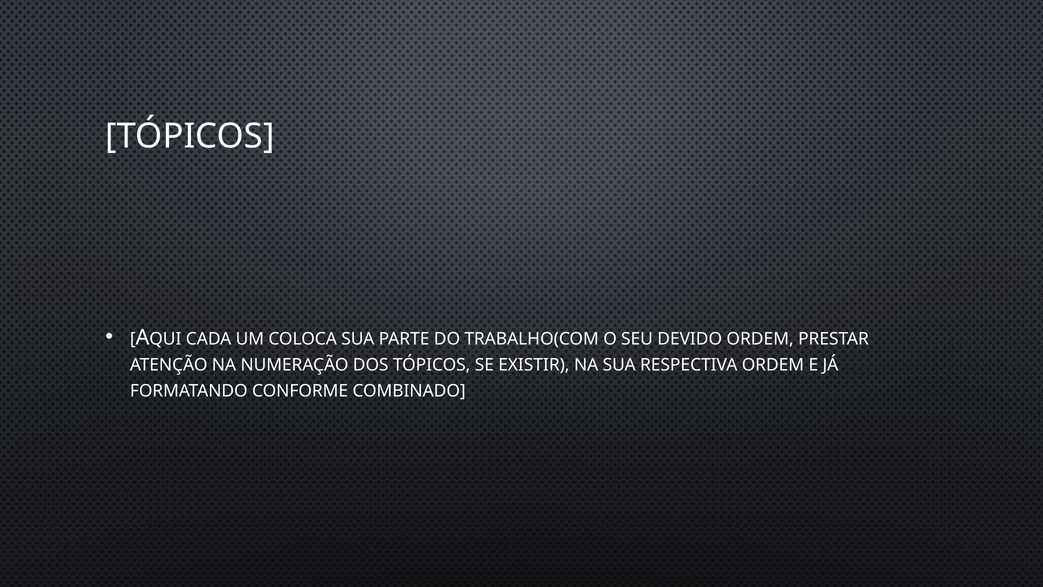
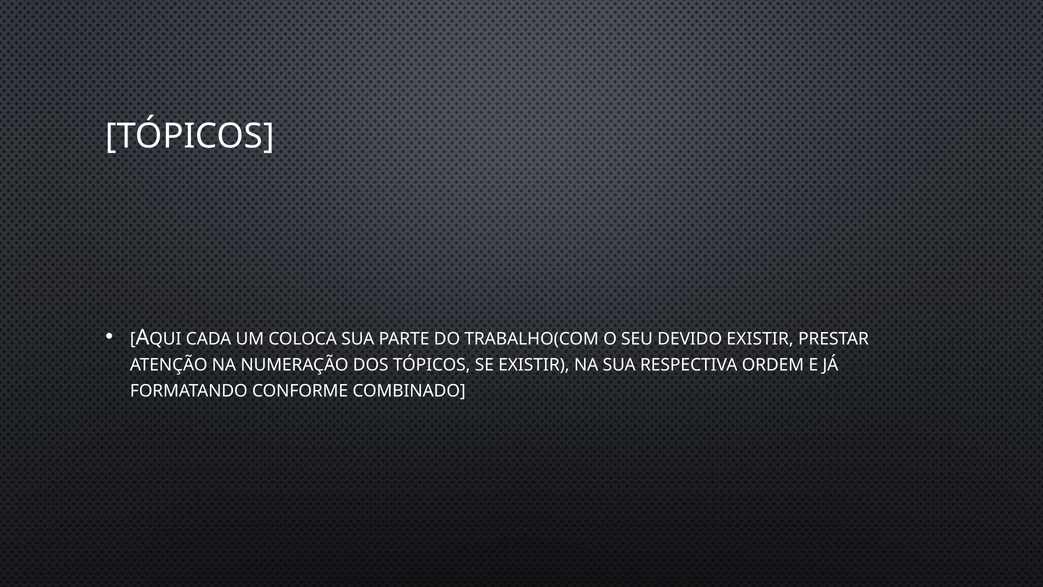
DEVIDO ORDEM: ORDEM -> EXISTIR (760, 339)
